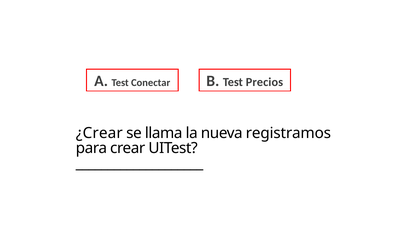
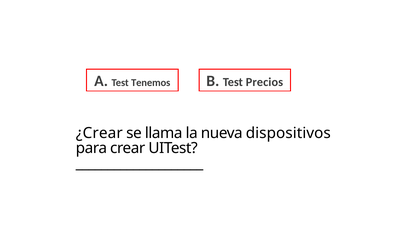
Conectar: Conectar -> Tenemos (151, 83)
registramos: registramos -> dispositivos (288, 133)
